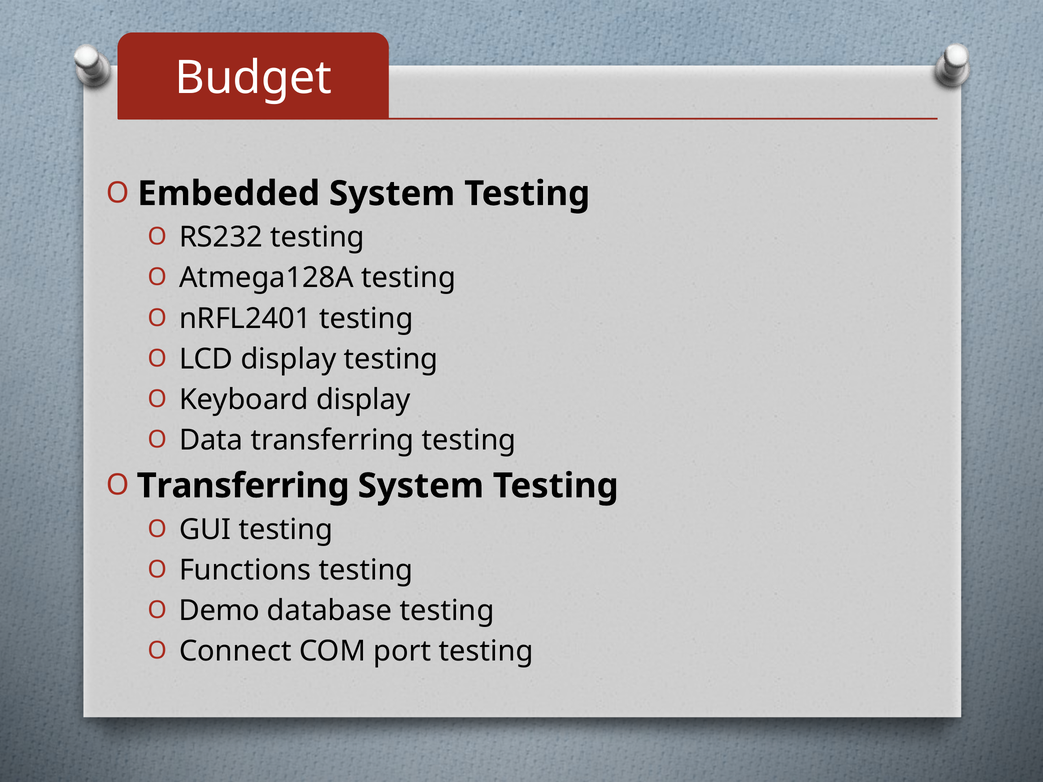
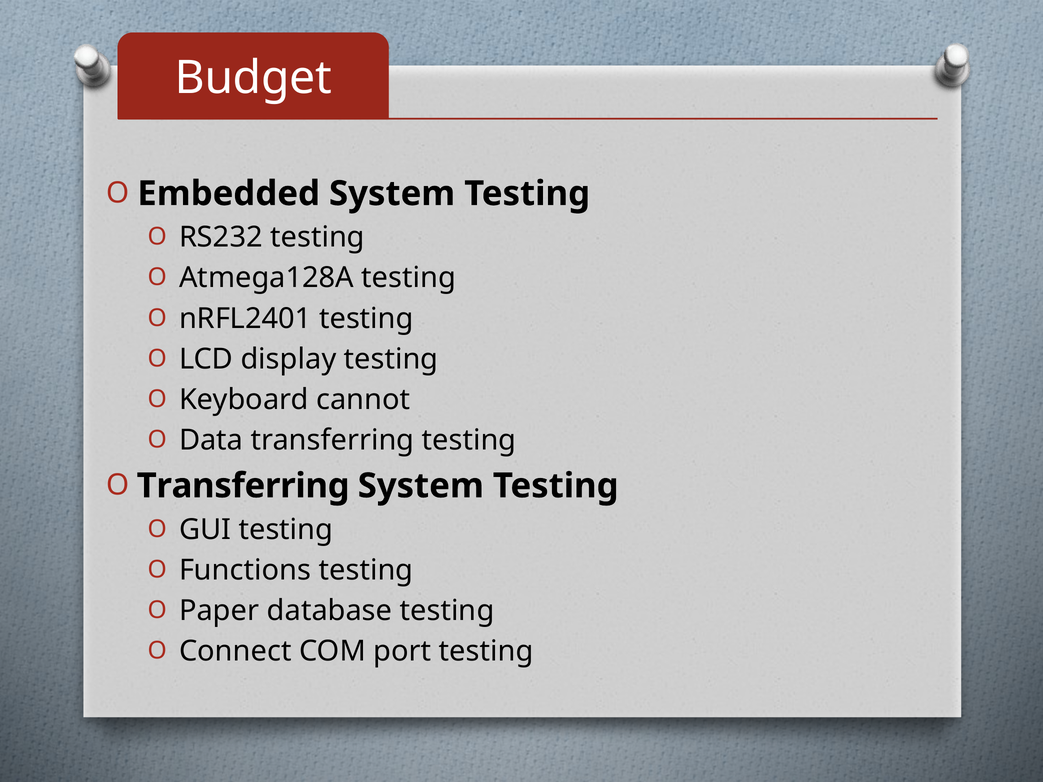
Keyboard display: display -> cannot (363, 400)
Demo: Demo -> Paper (219, 611)
